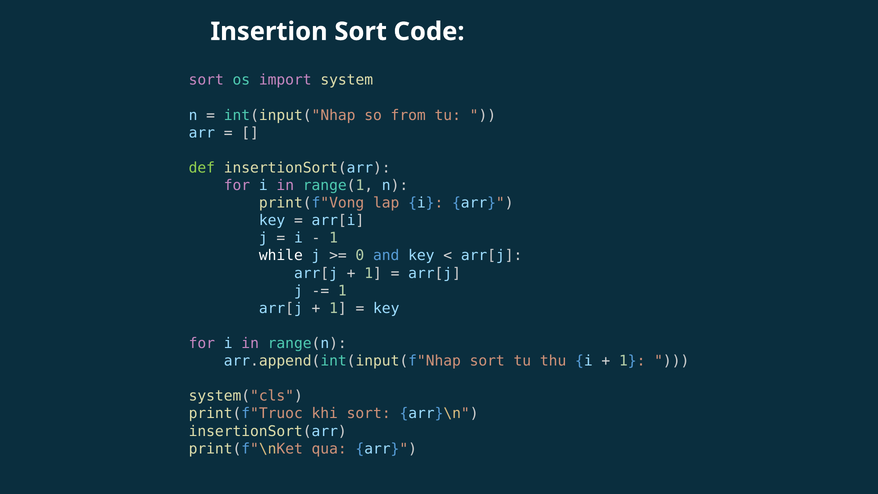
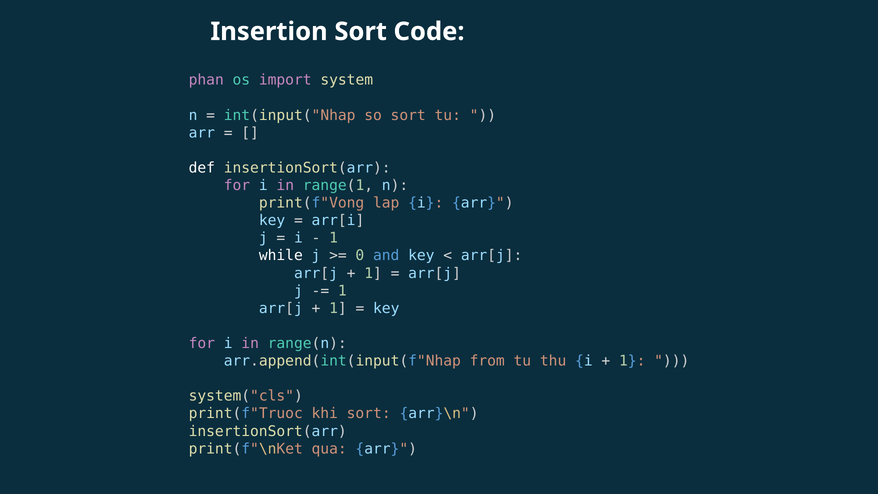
sort: sort -> phan (206, 80)
so from: from -> sort (408, 115)
def colour: light green -> white (202, 168)
arr.append(int(input(f"Nhap sort: sort -> from (487, 361)
